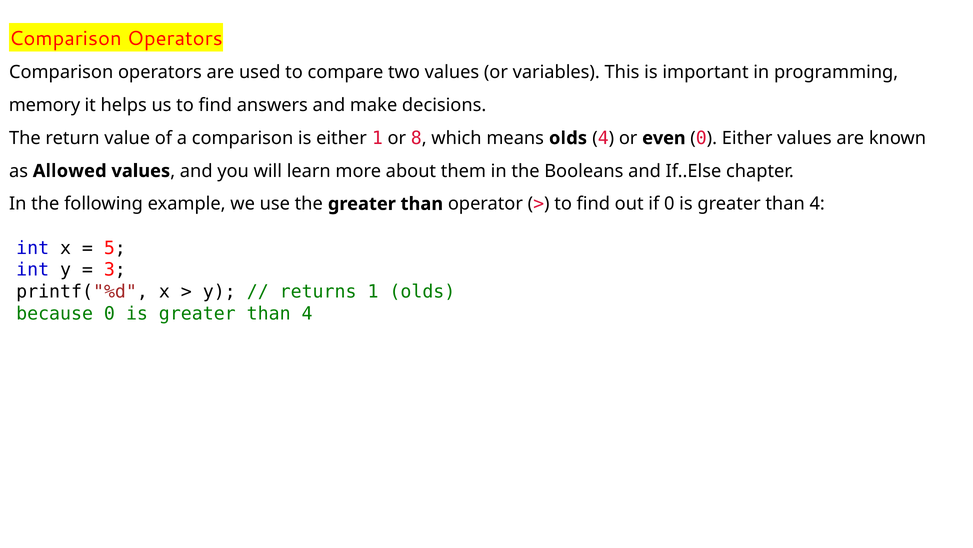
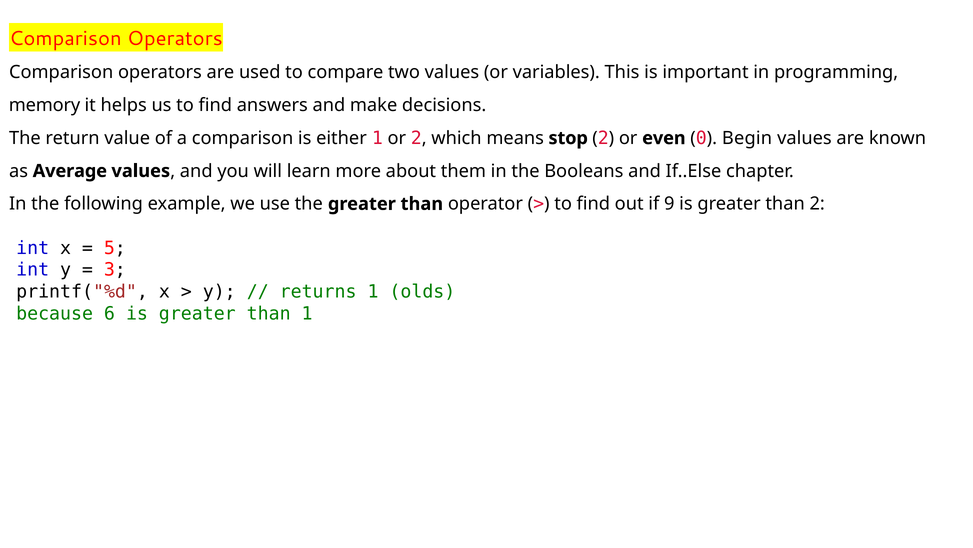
or 8: 8 -> 2 (416, 138)
means olds: olds -> stop (568, 138)
4: 4 -> 2 (603, 138)
Either: Either -> Begin (747, 138)
Allowed: Allowed -> Average (70, 171)
if 0: 0 -> 9 (669, 204)
4: 4 -> 2 (817, 204)
because 0: 0 -> 6 (109, 313)
4: 4 -> 1 (307, 313)
